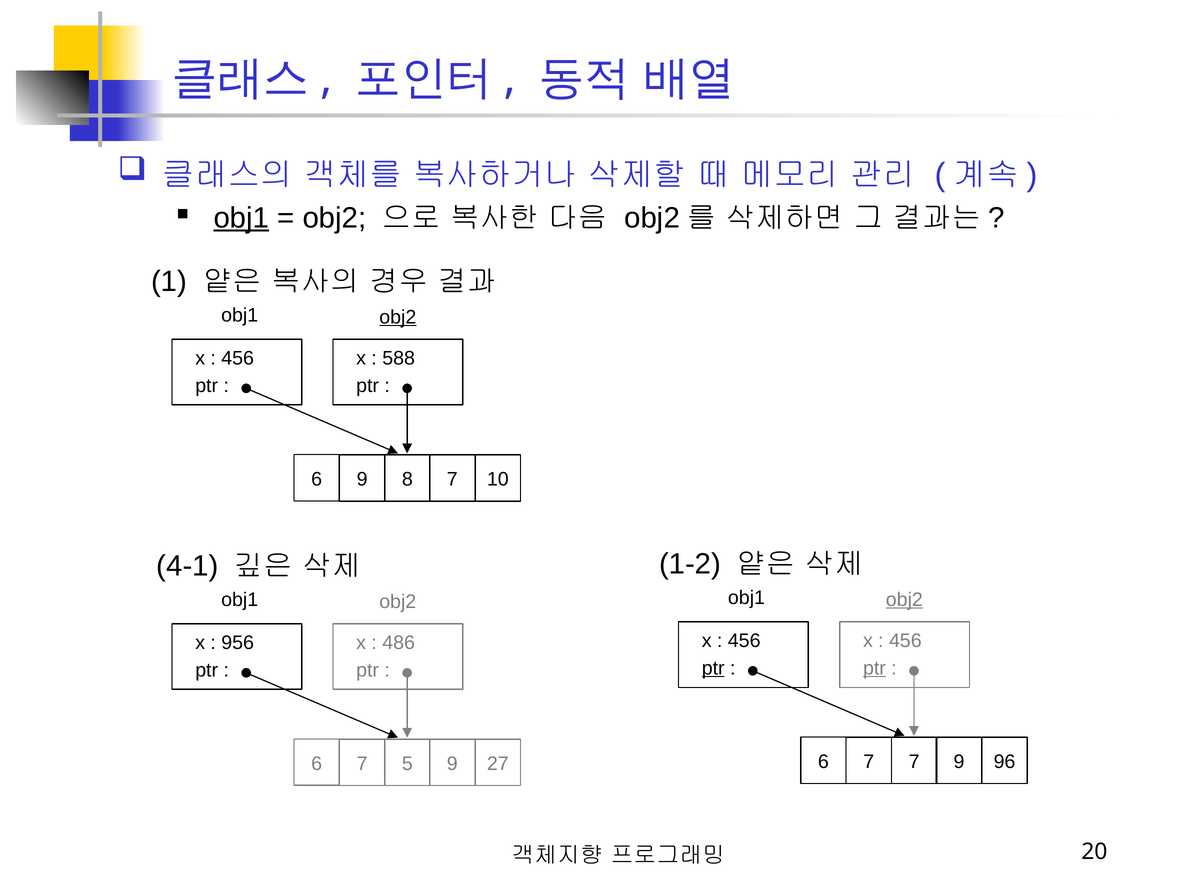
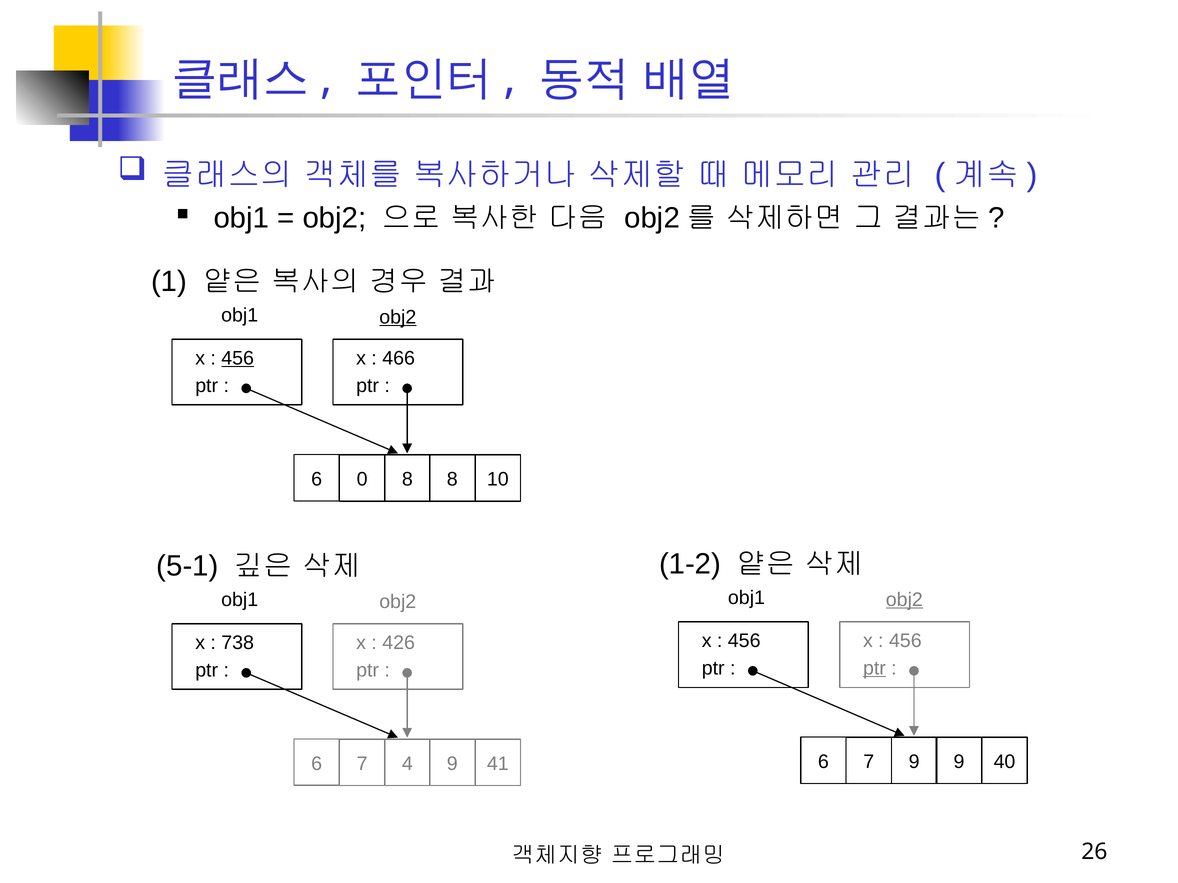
obj1 underline: present -> none (241, 218)
456 underline: none -> present (238, 358)
588: 588 -> 466 (399, 358)
6 9: 9 -> 0 (362, 480)
8 7: 7 -> 8 (452, 480)
4-1: 4-1 -> 5-1 (187, 566)
956: 956 -> 738 (238, 643)
486: 486 -> 426 (399, 643)
ptr underline: present -> none (713, 669)
7 7: 7 -> 9 (914, 762)
96: 96 -> 40 (1005, 762)
5: 5 -> 4 (407, 764)
27: 27 -> 41 (498, 764)
20: 20 -> 26 (1094, 852)
